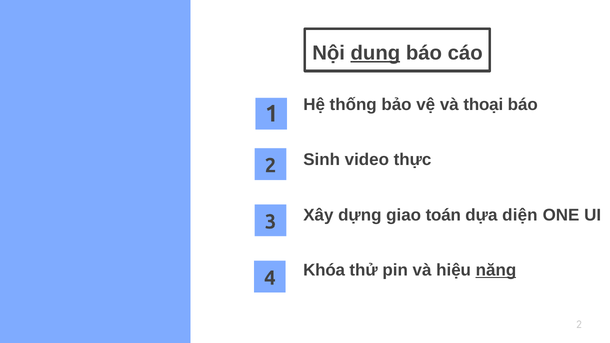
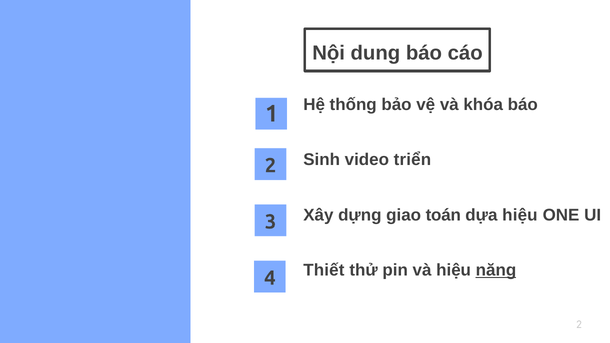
dung underline: present -> none (375, 53)
thoại: thoại -> khóa (483, 105)
thực: thực -> triển (412, 160)
dựa diện: diện -> hiệu (520, 215)
Khóa: Khóa -> Thiết (324, 270)
